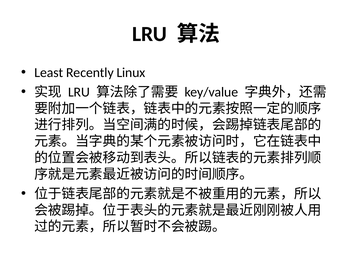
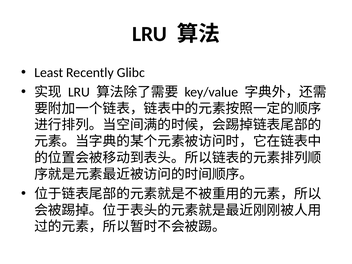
Linux: Linux -> Glibc (131, 73)
